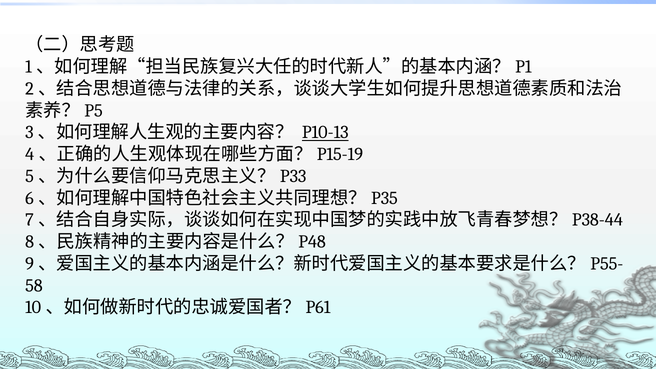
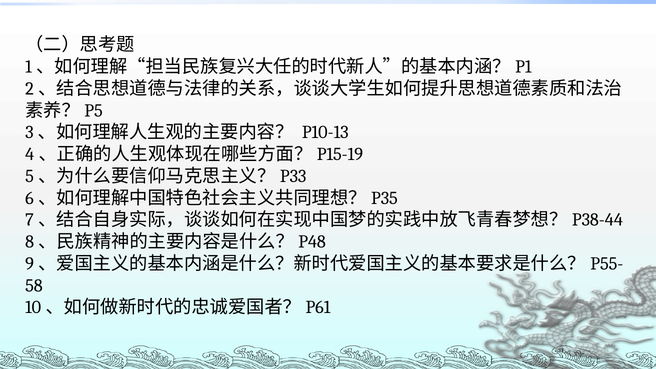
P10-13 underline: present -> none (325, 132)
